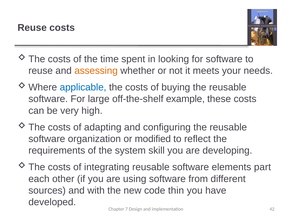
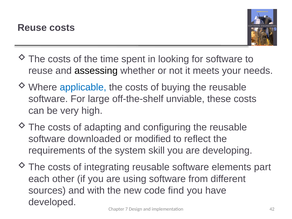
assessing colour: orange -> black (96, 71)
example: example -> unviable (185, 99)
organization: organization -> downloaded (94, 139)
thin: thin -> find (176, 190)
